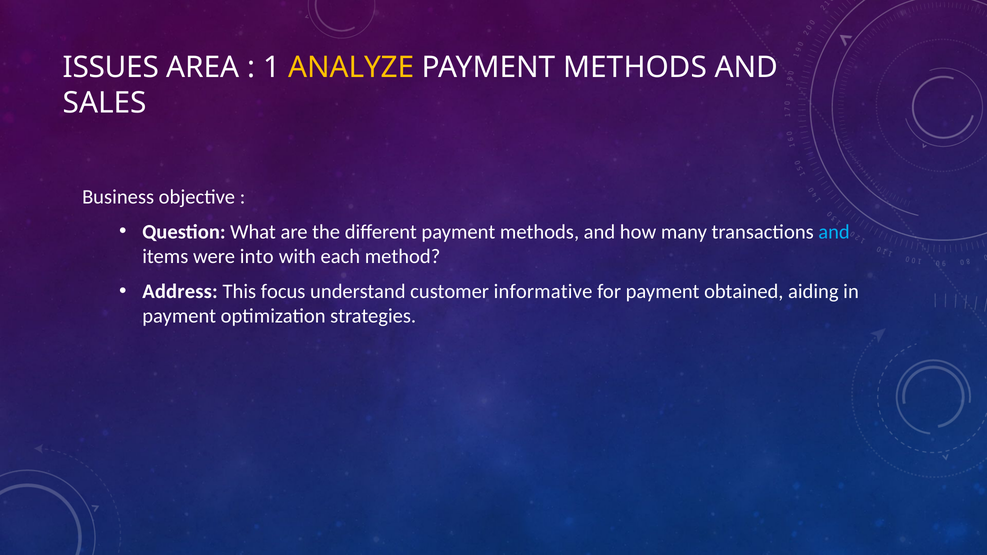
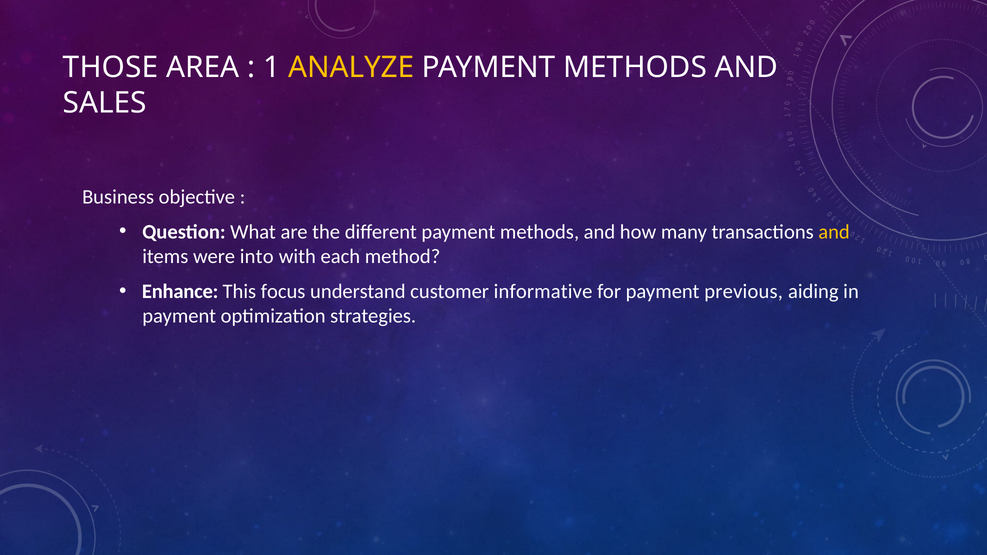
ISSUES: ISSUES -> THOSE (111, 67)
and colour: light blue -> yellow (834, 232)
Address: Address -> Enhance (180, 292)
obtained: obtained -> previous (744, 292)
